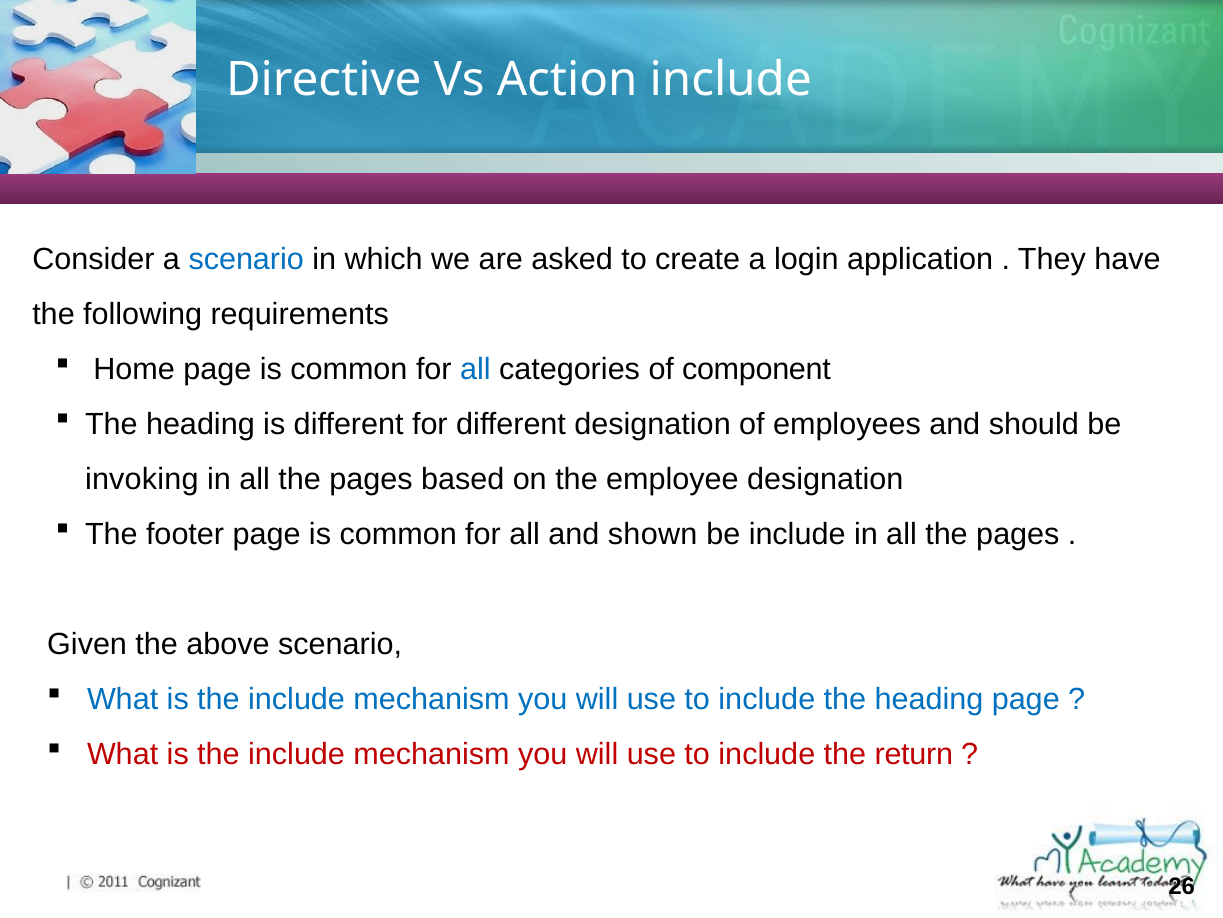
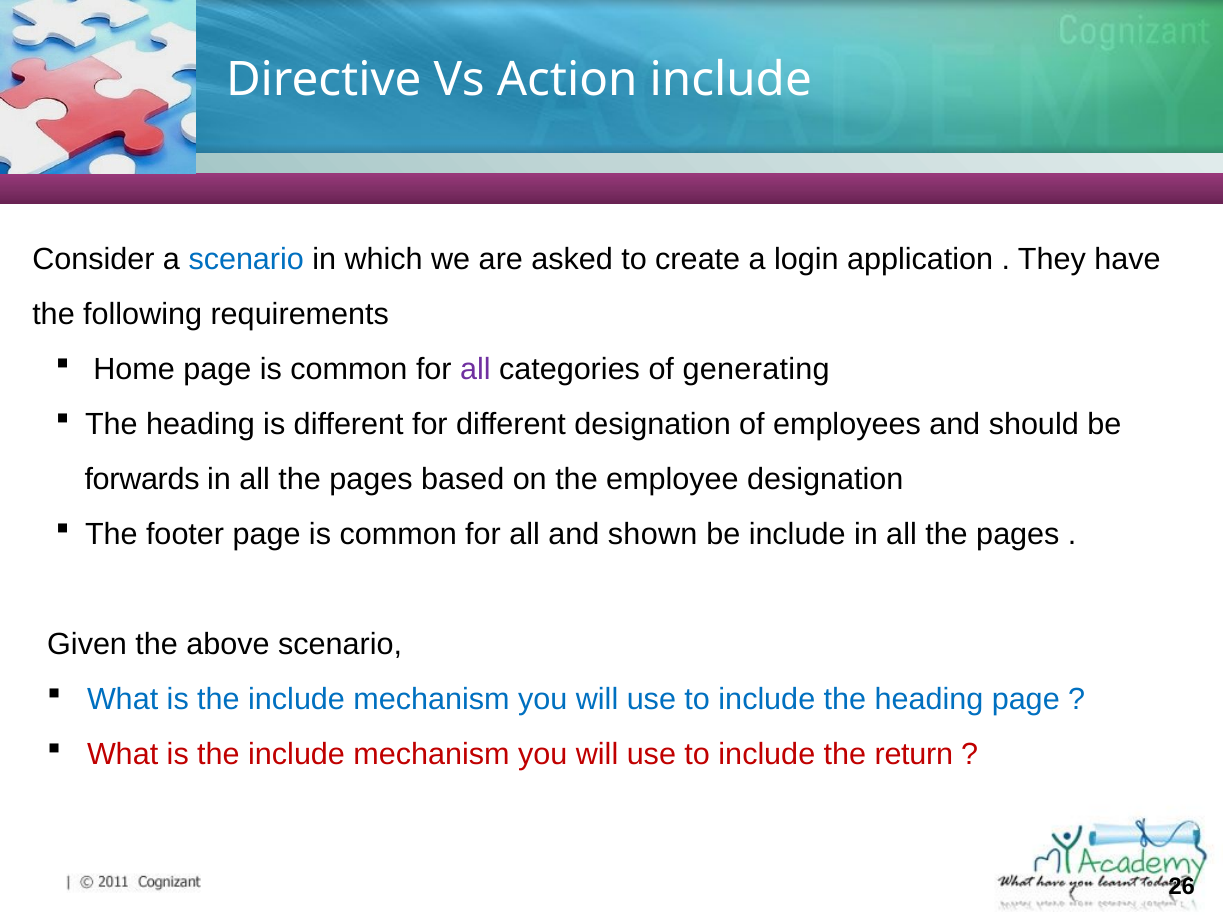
all colour: blue -> purple (475, 369)
component: component -> generating (756, 369)
invoking: invoking -> forwards (142, 479)
